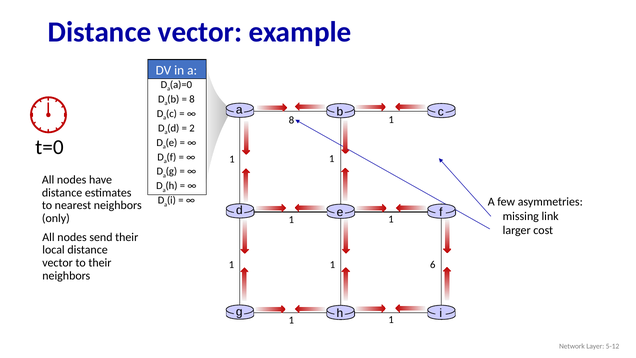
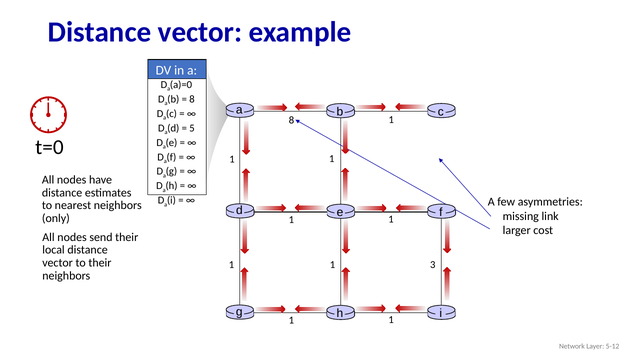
2: 2 -> 5 (192, 128)
6: 6 -> 3 (433, 265)
